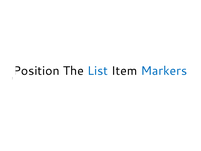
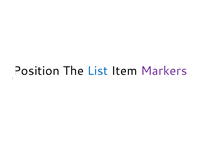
Markers colour: blue -> purple (164, 71)
